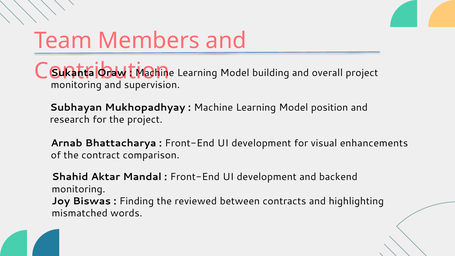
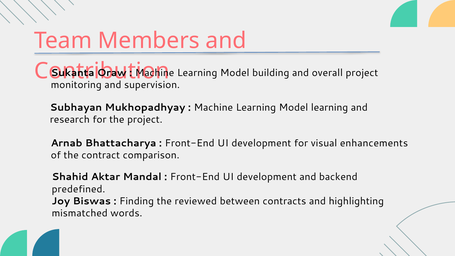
Model position: position -> learning (330, 107)
monitoring: monitoring -> predefined (78, 189)
